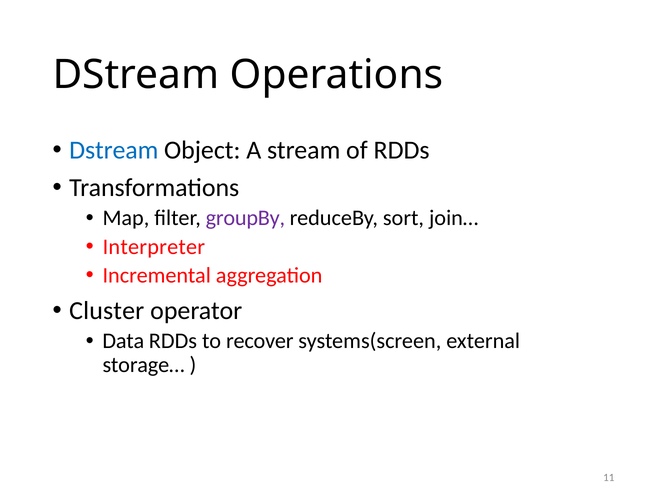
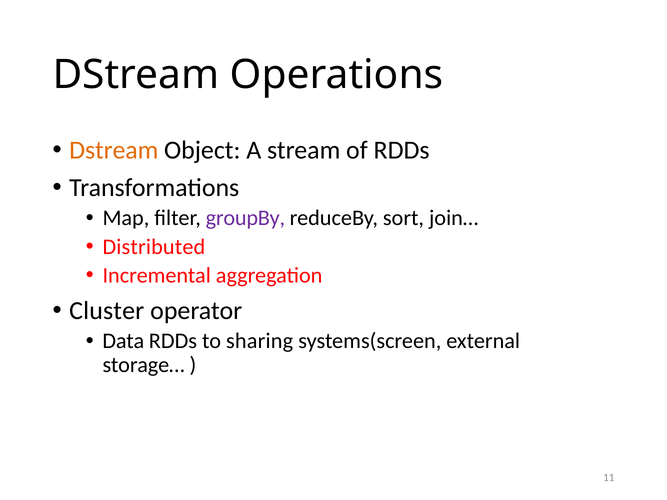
Dstream colour: blue -> orange (114, 150)
Interpreter: Interpreter -> Distributed (154, 247)
recover: recover -> sharing (260, 341)
